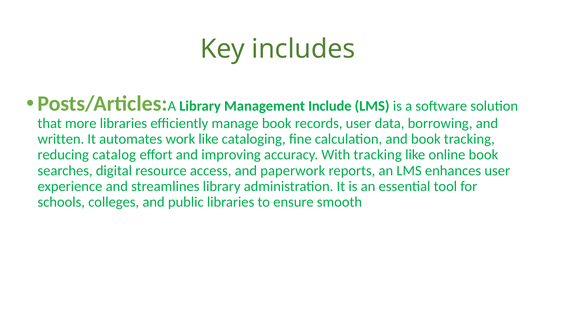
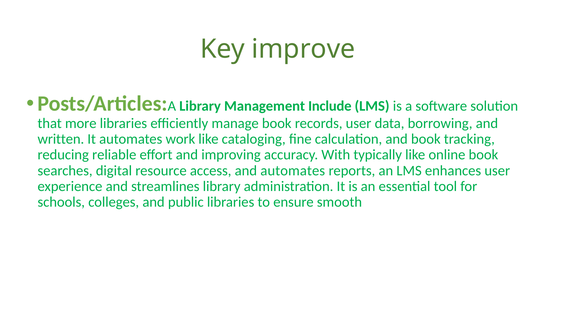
includes: includes -> improve (303, 49)
catalog: catalog -> reliable (114, 155)
With tracking: tracking -> typically (378, 155)
and paperwork: paperwork -> automates (293, 170)
